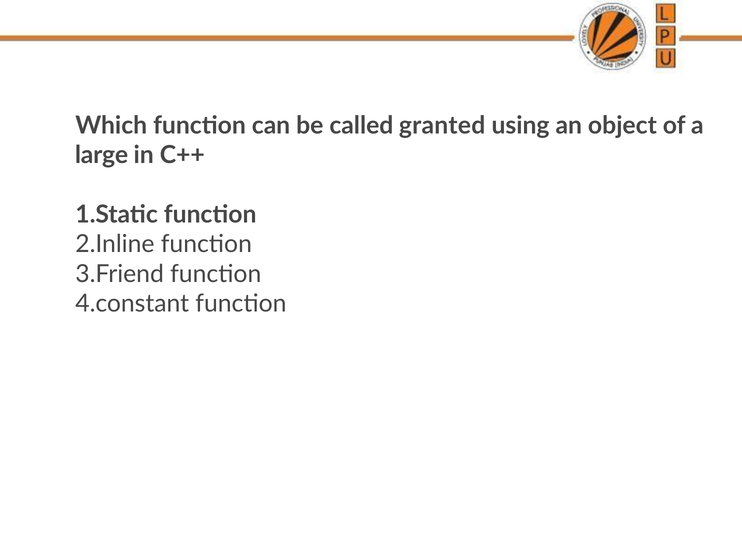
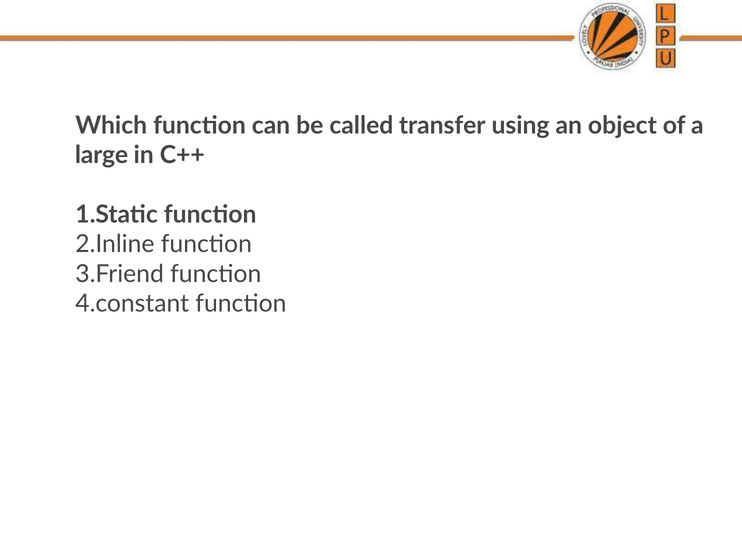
granted: granted -> transfer (442, 125)
